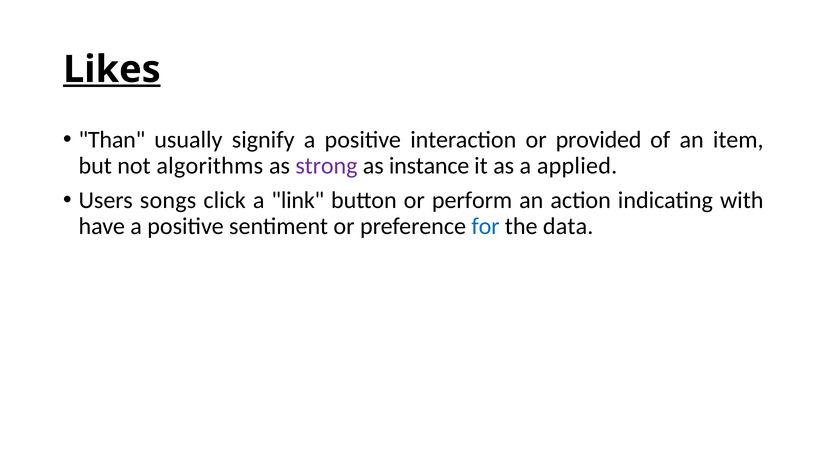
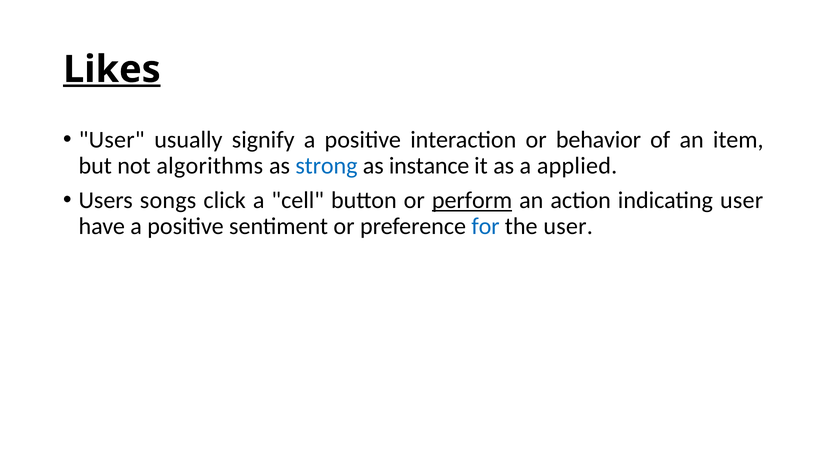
Than: Than -> User (112, 140)
provided: provided -> behavior (599, 140)
strong colour: purple -> blue (326, 166)
link: link -> cell (298, 200)
perform underline: none -> present (472, 200)
indicating with: with -> user (742, 200)
the data: data -> user (568, 226)
